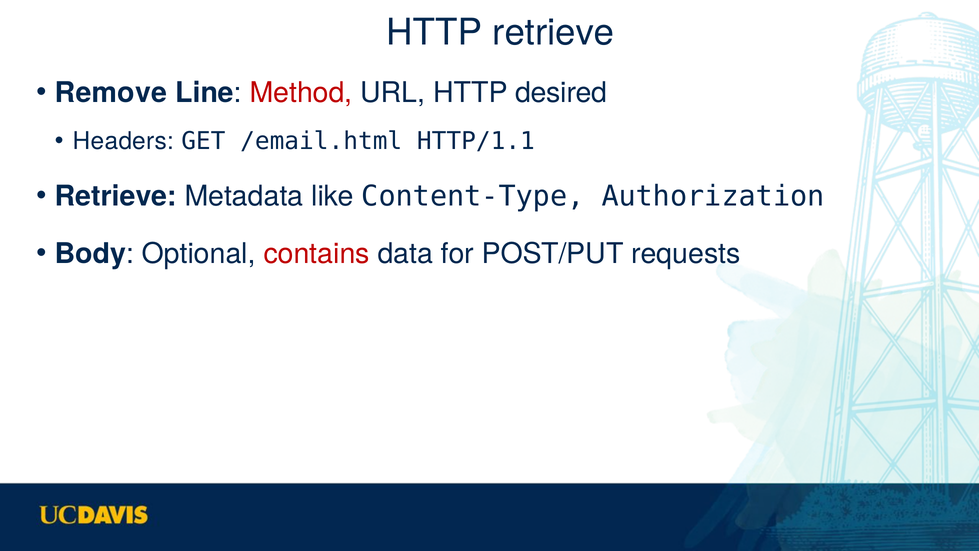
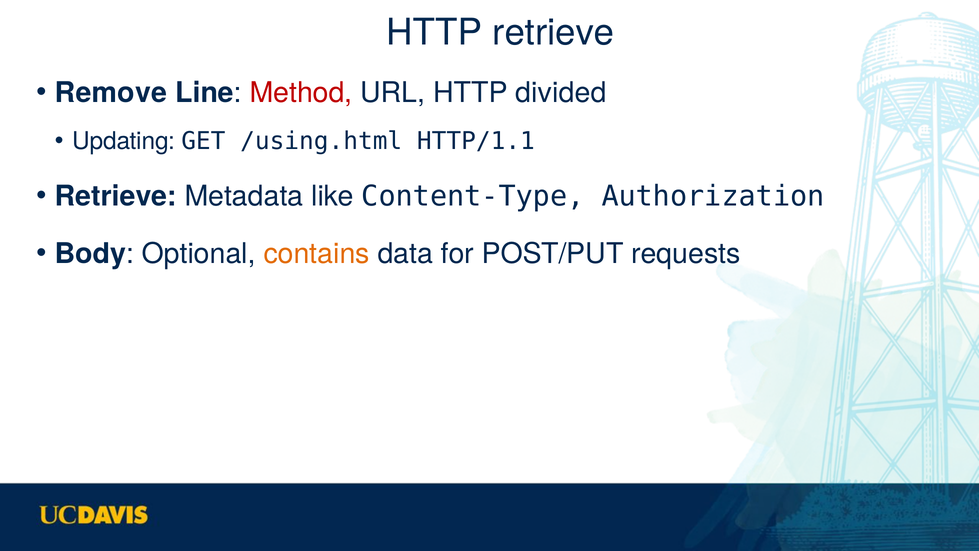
desired: desired -> divided (561, 93)
Headers: Headers -> Updating (124, 141)
/email.html: /email.html -> /using.html (321, 141)
contains colour: red -> orange (317, 254)
